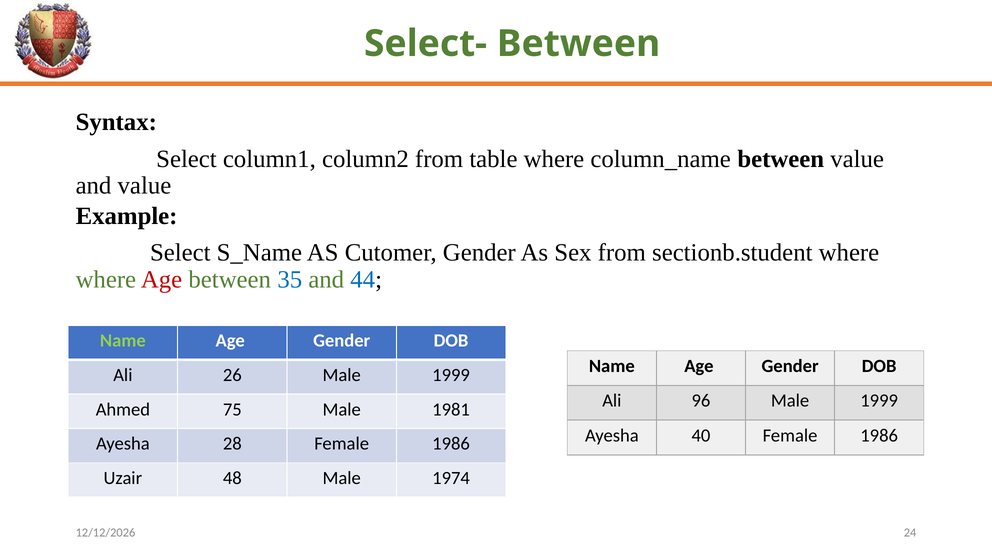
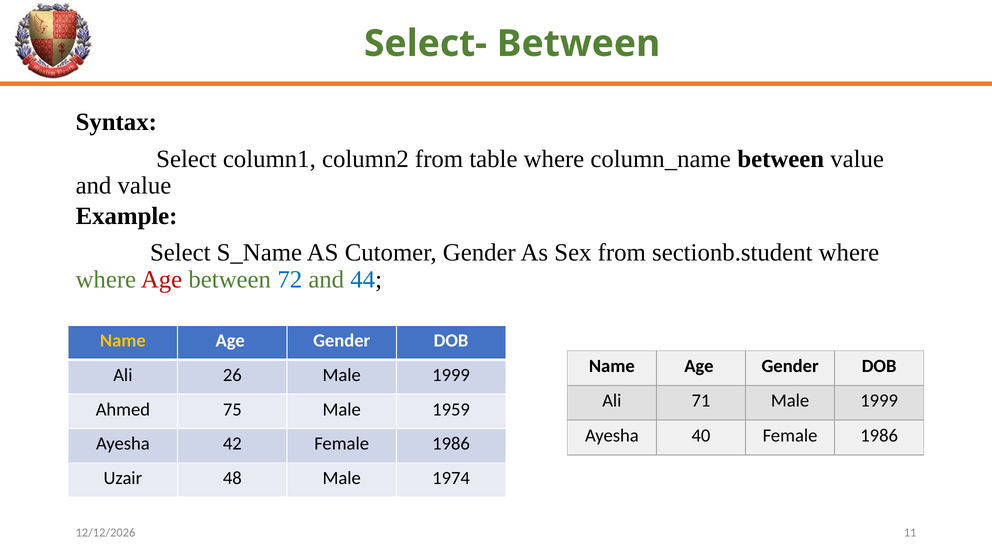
35: 35 -> 72 (290, 279)
Name colour: light green -> yellow (123, 341)
96: 96 -> 71 (701, 401)
1981: 1981 -> 1959 (451, 409)
28: 28 -> 42 (232, 444)
24: 24 -> 11 (910, 533)
